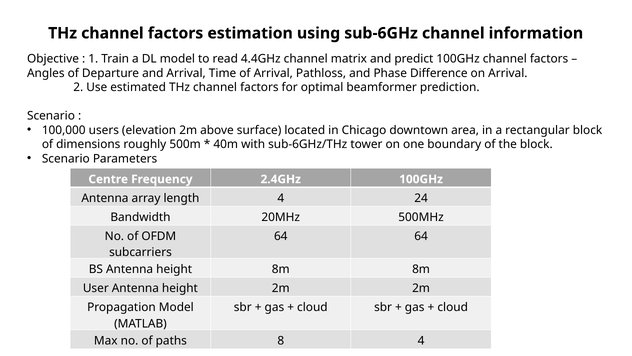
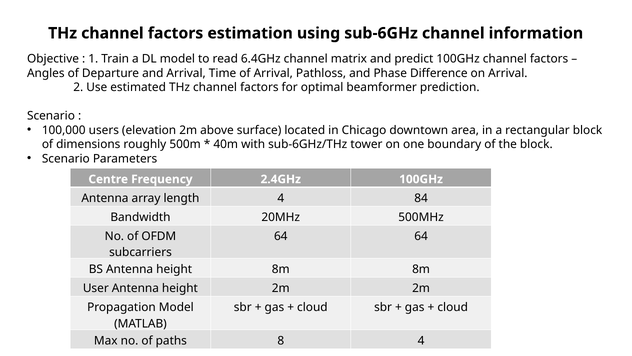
4.4GHz: 4.4GHz -> 6.4GHz (261, 59)
24: 24 -> 84 (421, 198)
